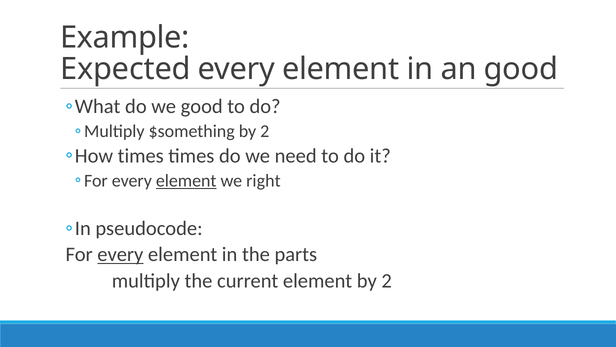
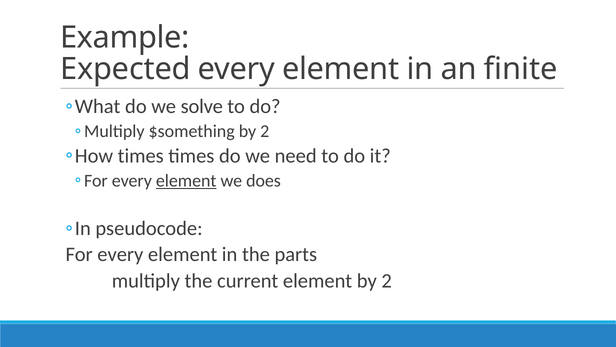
an good: good -> finite (521, 69)
we good: good -> solve (202, 107)
right: right -> does (263, 180)
every underline: present -> none (120, 254)
